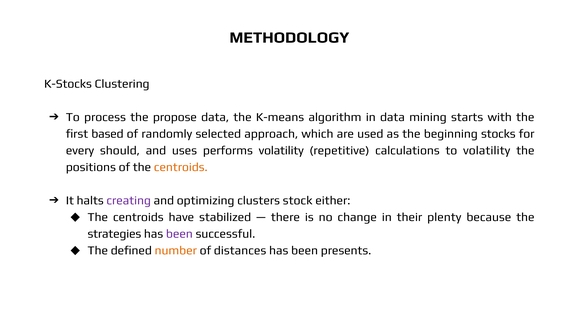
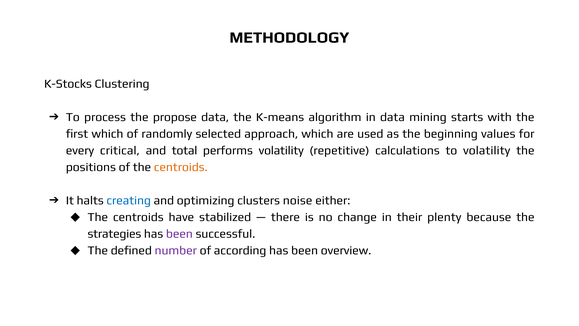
first based: based -> which (107, 134)
stocks: stocks -> values (498, 134)
should: should -> critical (120, 150)
uses: uses -> total (185, 150)
creating colour: purple -> blue (129, 200)
stock: stock -> noise (298, 200)
number colour: orange -> purple (176, 250)
distances: distances -> according (240, 250)
presents: presents -> overview (346, 250)
